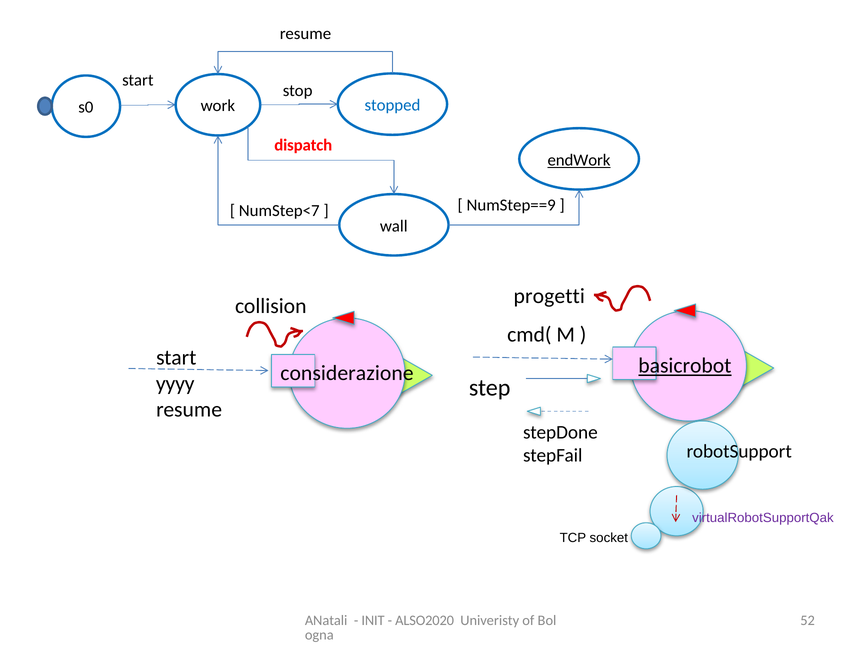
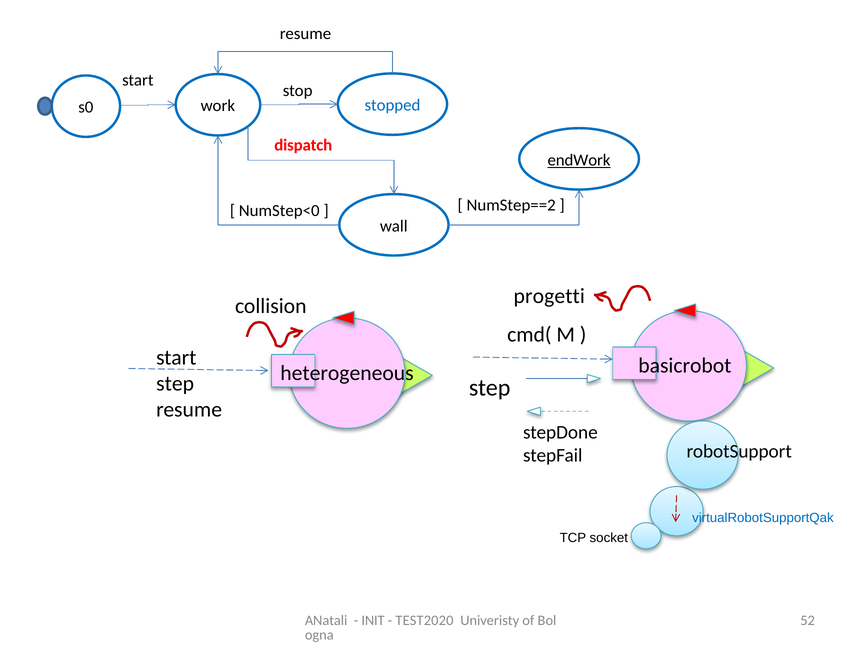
NumStep==9: NumStep==9 -> NumStep==2 (511, 205)
NumStep<7: NumStep<7 -> NumStep<0 (279, 211)
basicrobot underline: present -> none (685, 366)
considerazione: considerazione -> heterogeneous (347, 373)
yyyy: yyyy -> step (175, 384)
virtualRobotSupportQak colour: purple -> blue (763, 518)
ALSO2020: ALSO2020 -> TEST2020 (424, 621)
